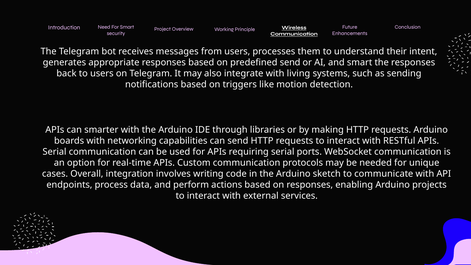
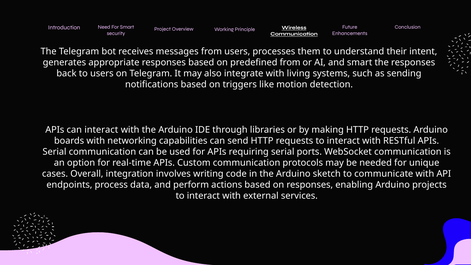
predefined send: send -> from (290, 62)
can smarter: smarter -> interact (101, 130)
